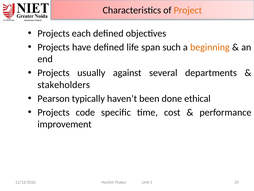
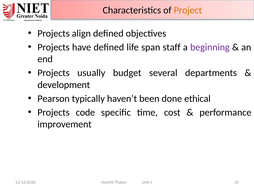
each: each -> align (81, 33)
such: such -> staff (172, 47)
beginning colour: orange -> purple (210, 47)
against: against -> budget (127, 73)
stakeholders: stakeholders -> development (64, 85)
